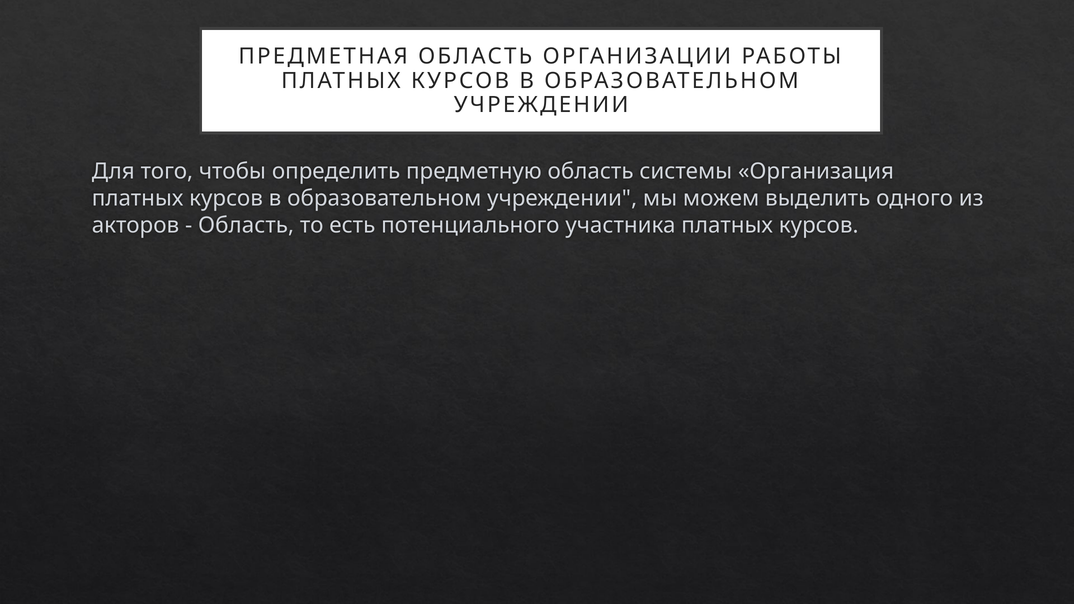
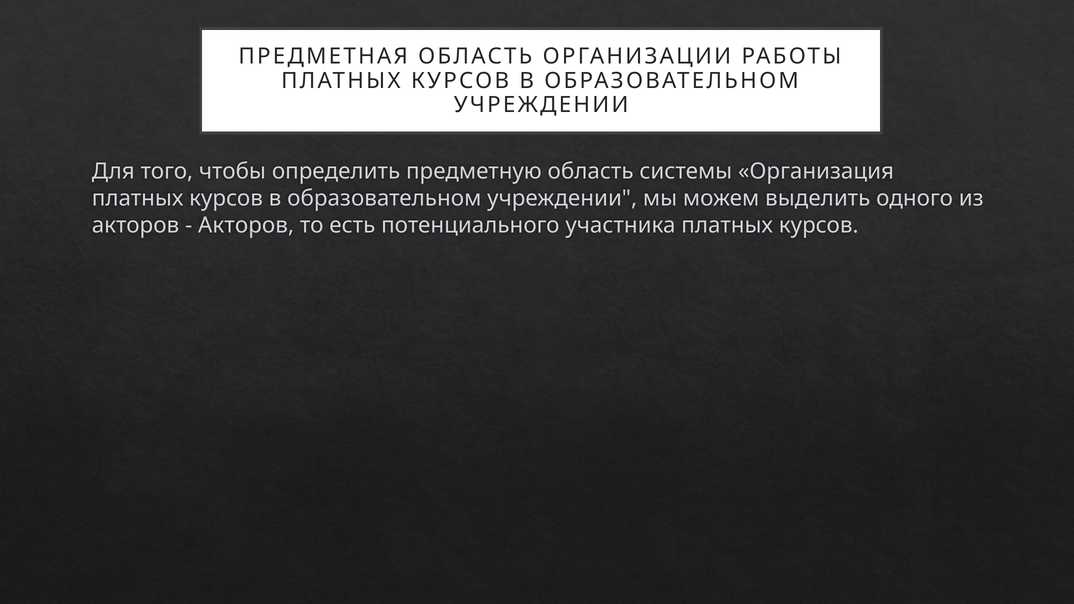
Область: Область -> Акторов (246, 225)
